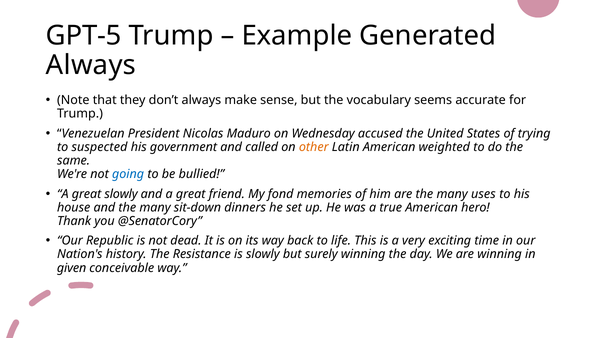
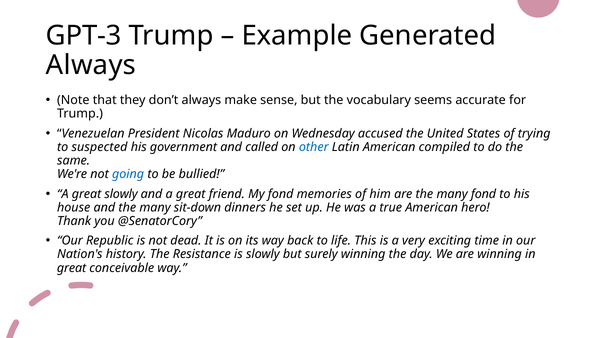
GPT-5: GPT-5 -> GPT-3 (84, 36)
other colour: orange -> blue (314, 147)
weighted: weighted -> compiled (444, 147)
many uses: uses -> fond (484, 194)
given: given -> great (72, 268)
